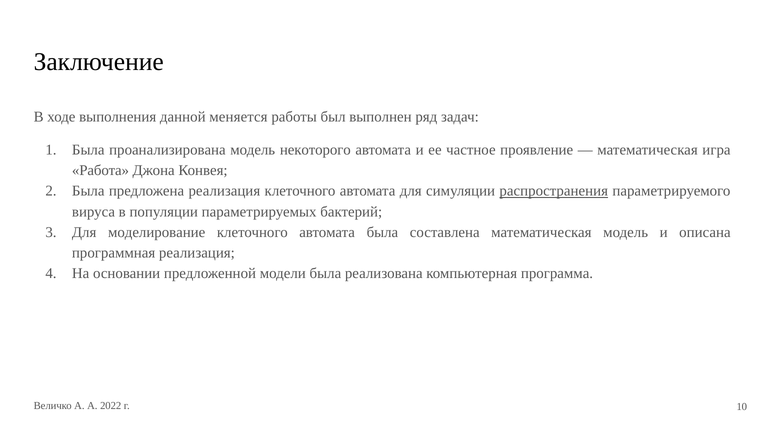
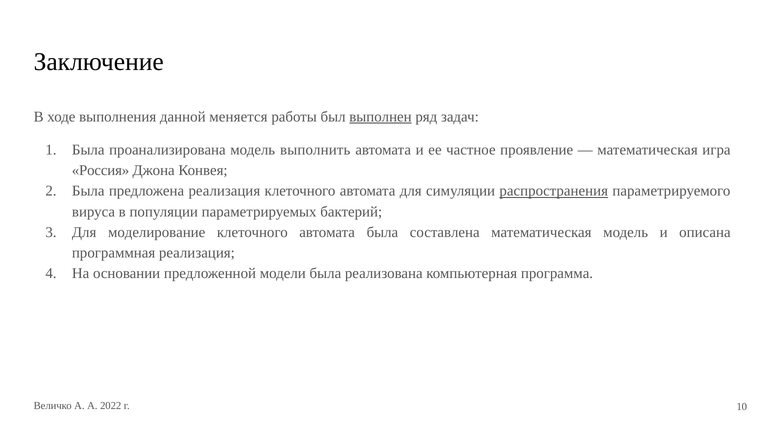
выполнен underline: none -> present (380, 117)
некоторого: некоторого -> выполнить (315, 150)
Работа: Работа -> Россия (101, 171)
